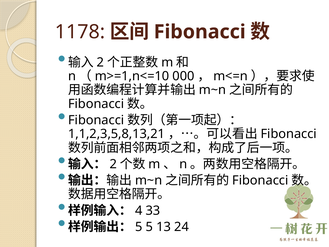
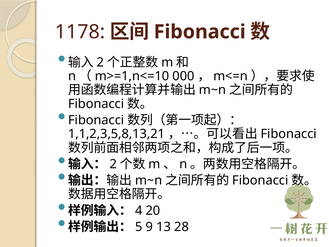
33: 33 -> 20 (153, 210)
5: 5 -> 9 (149, 227)
24: 24 -> 28 (182, 227)
